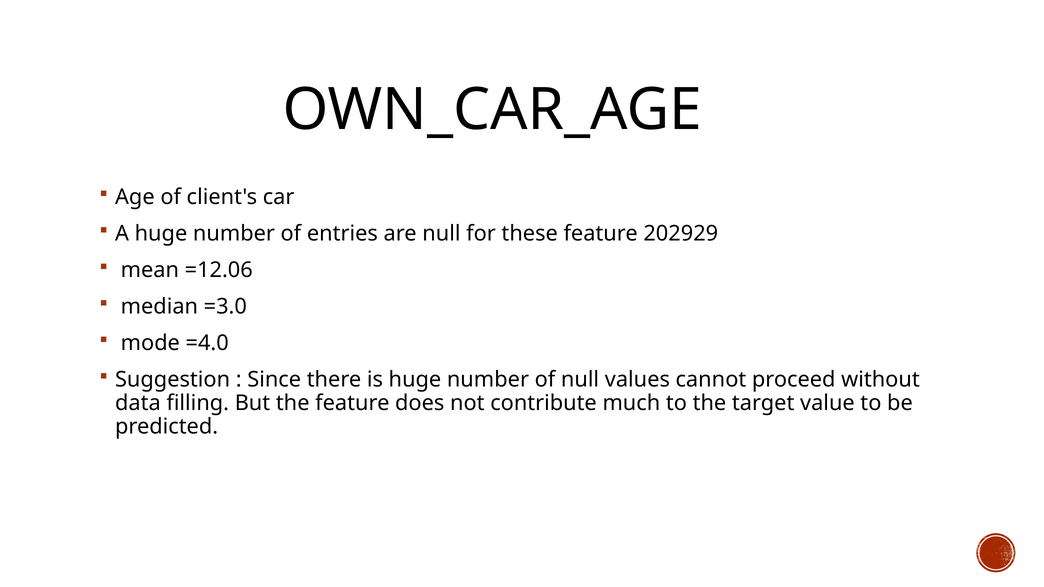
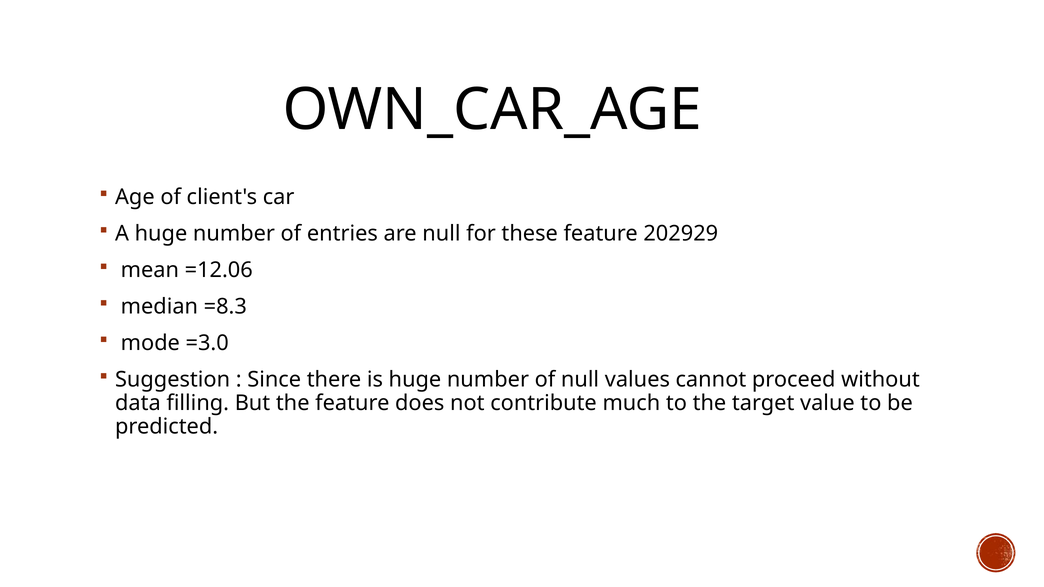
=3.0: =3.0 -> =8.3 (225, 307)
=4.0: =4.0 -> =3.0 (207, 343)
